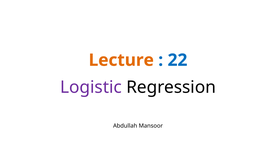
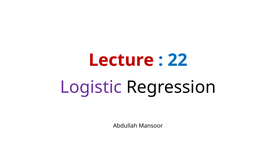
Lecture colour: orange -> red (121, 60)
